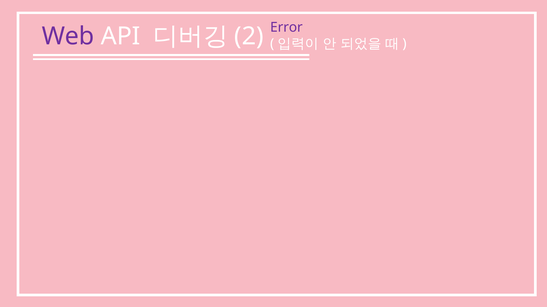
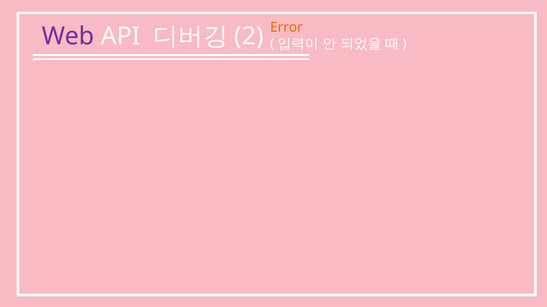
Error colour: purple -> orange (286, 27)
